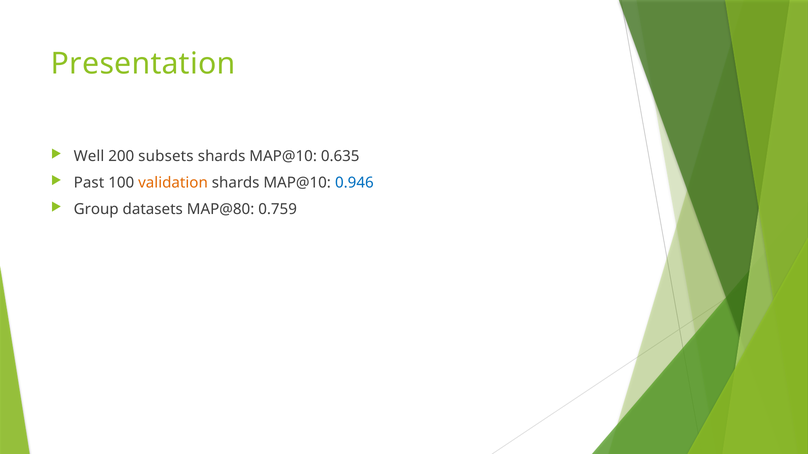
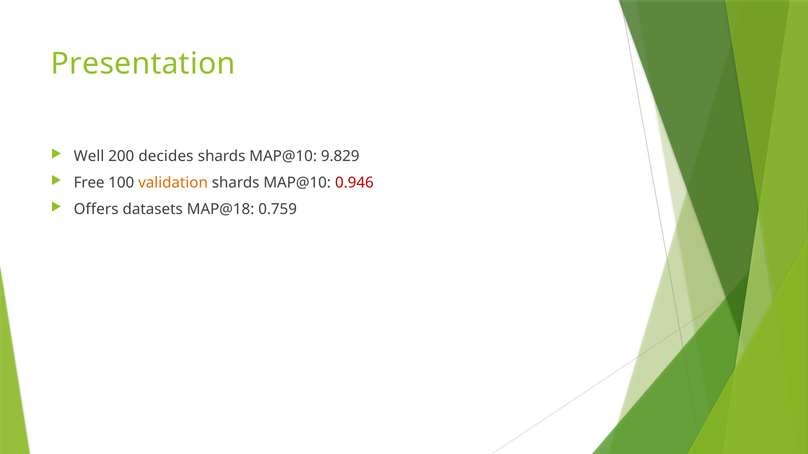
subsets: subsets -> decides (166, 156)
0.635: 0.635 -> 9.829 (340, 156)
Past: Past -> Free (89, 183)
0.946 colour: blue -> red (354, 183)
Group: Group -> Offers (96, 210)
MAP@80: MAP@80 -> MAP@18 (221, 210)
